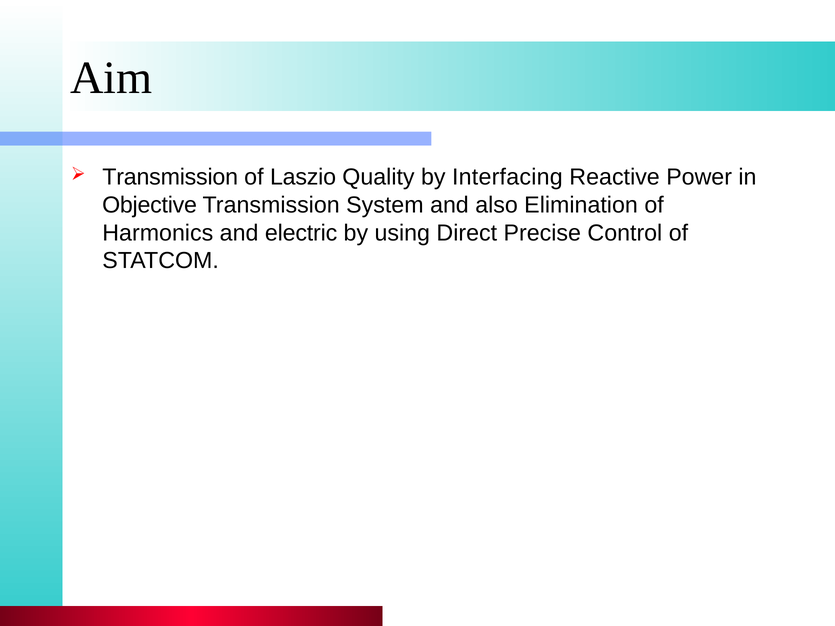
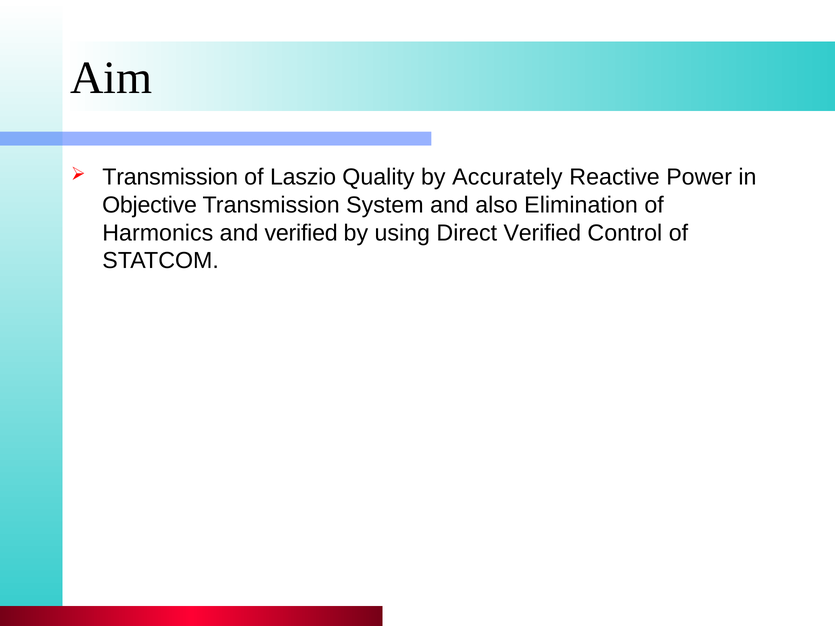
Interfacing: Interfacing -> Accurately (507, 177)
and electric: electric -> verified (301, 233)
Direct Precise: Precise -> Verified (542, 233)
